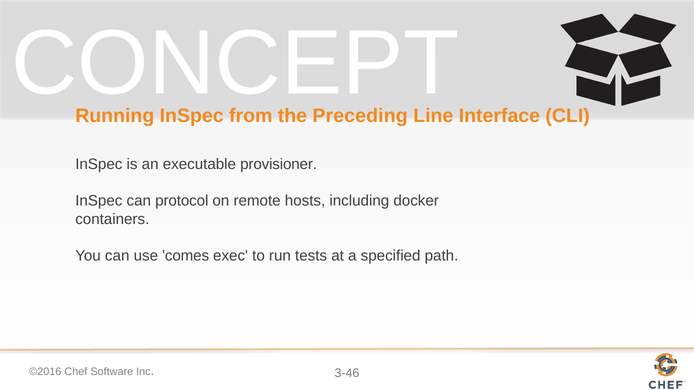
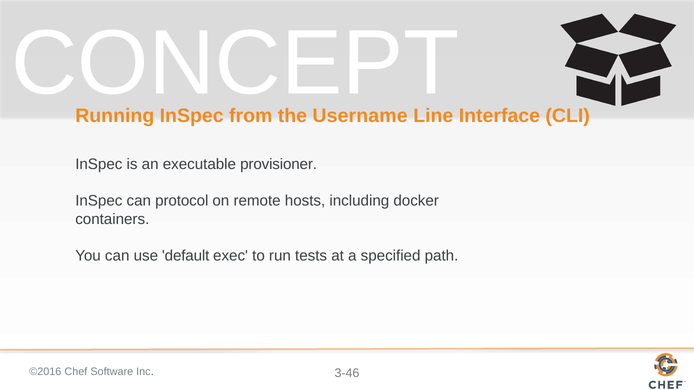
Preceding: Preceding -> Username (360, 116)
comes: comes -> default (186, 256)
